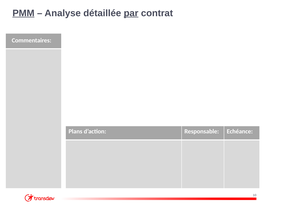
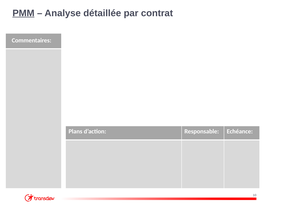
par underline: present -> none (131, 13)
